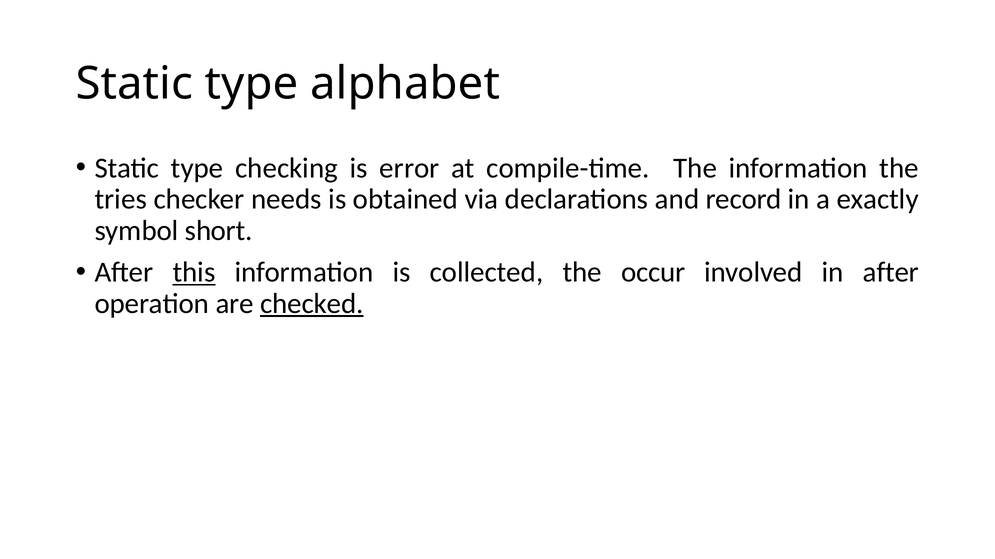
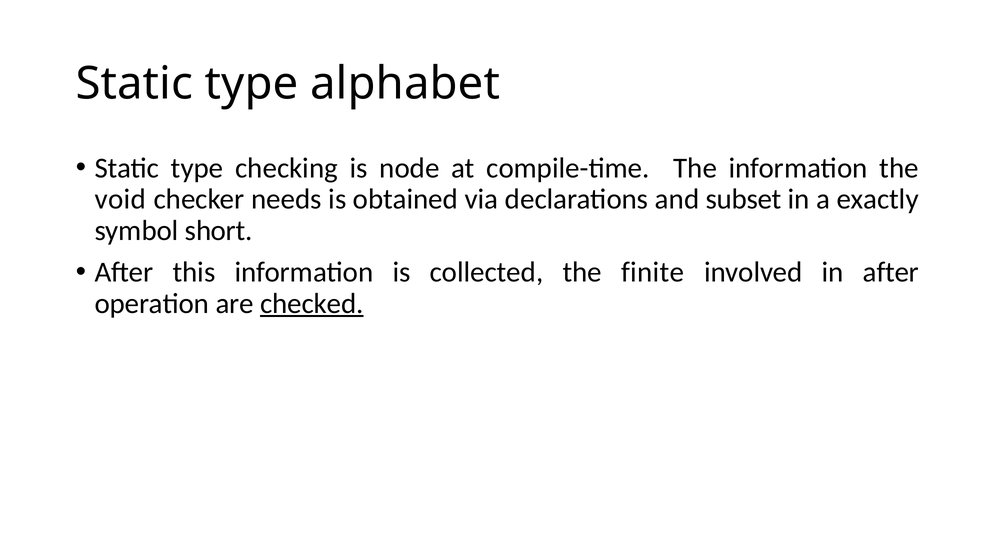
error: error -> node (410, 168)
tries: tries -> void (121, 200)
record: record -> subset (744, 200)
this underline: present -> none (194, 273)
occur: occur -> finite (653, 273)
